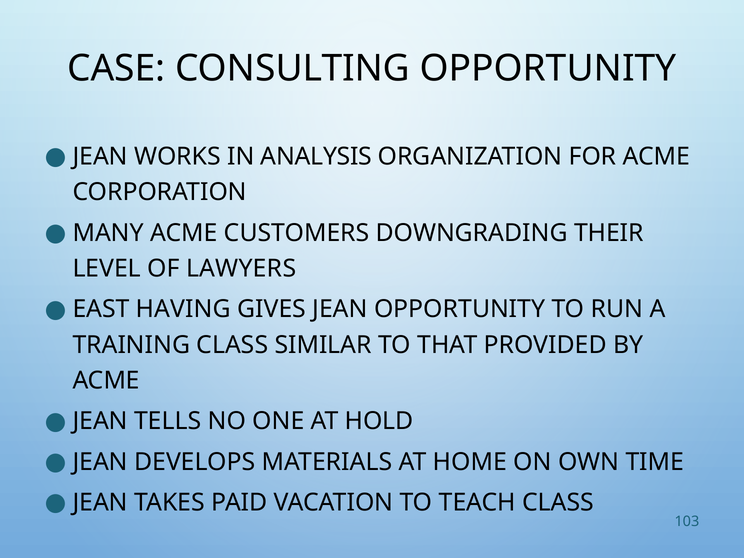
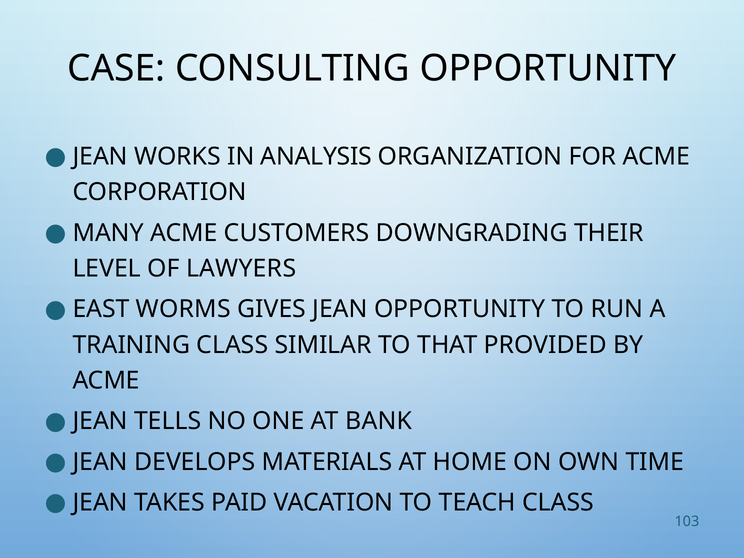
HAVING: HAVING -> WORMS (183, 309)
HOLD: HOLD -> BANK (379, 421)
